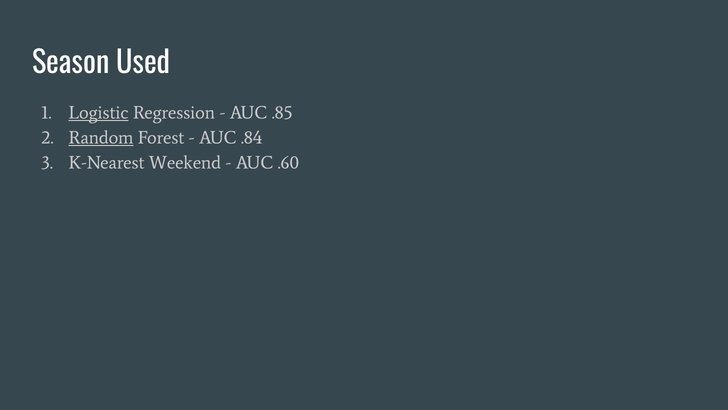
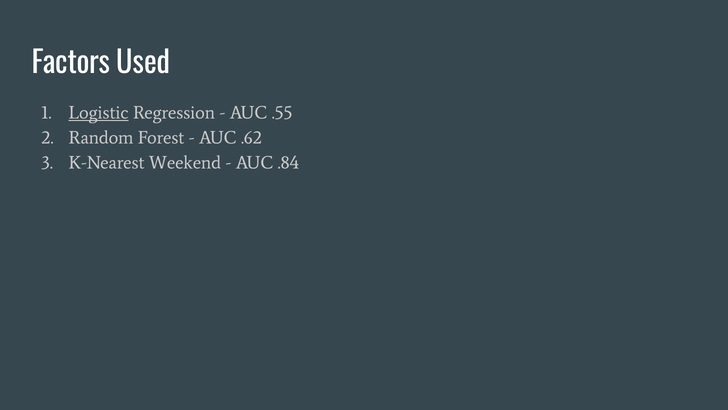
Season: Season -> Factors (71, 63)
.85: .85 -> .55 (282, 112)
Random underline: present -> none (101, 138)
.84: .84 -> .62 (252, 138)
.60: .60 -> .84 (288, 163)
